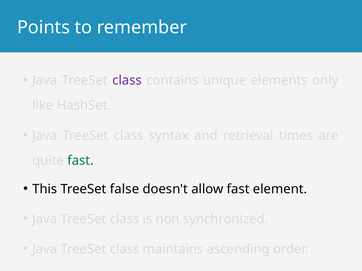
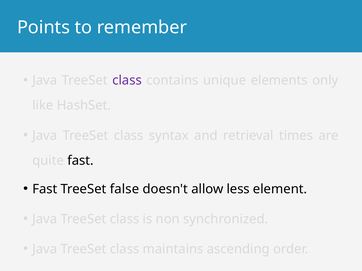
fast colour: green -> black (80, 161)
This: This -> Fast (45, 189)
allow fast: fast -> less (238, 189)
